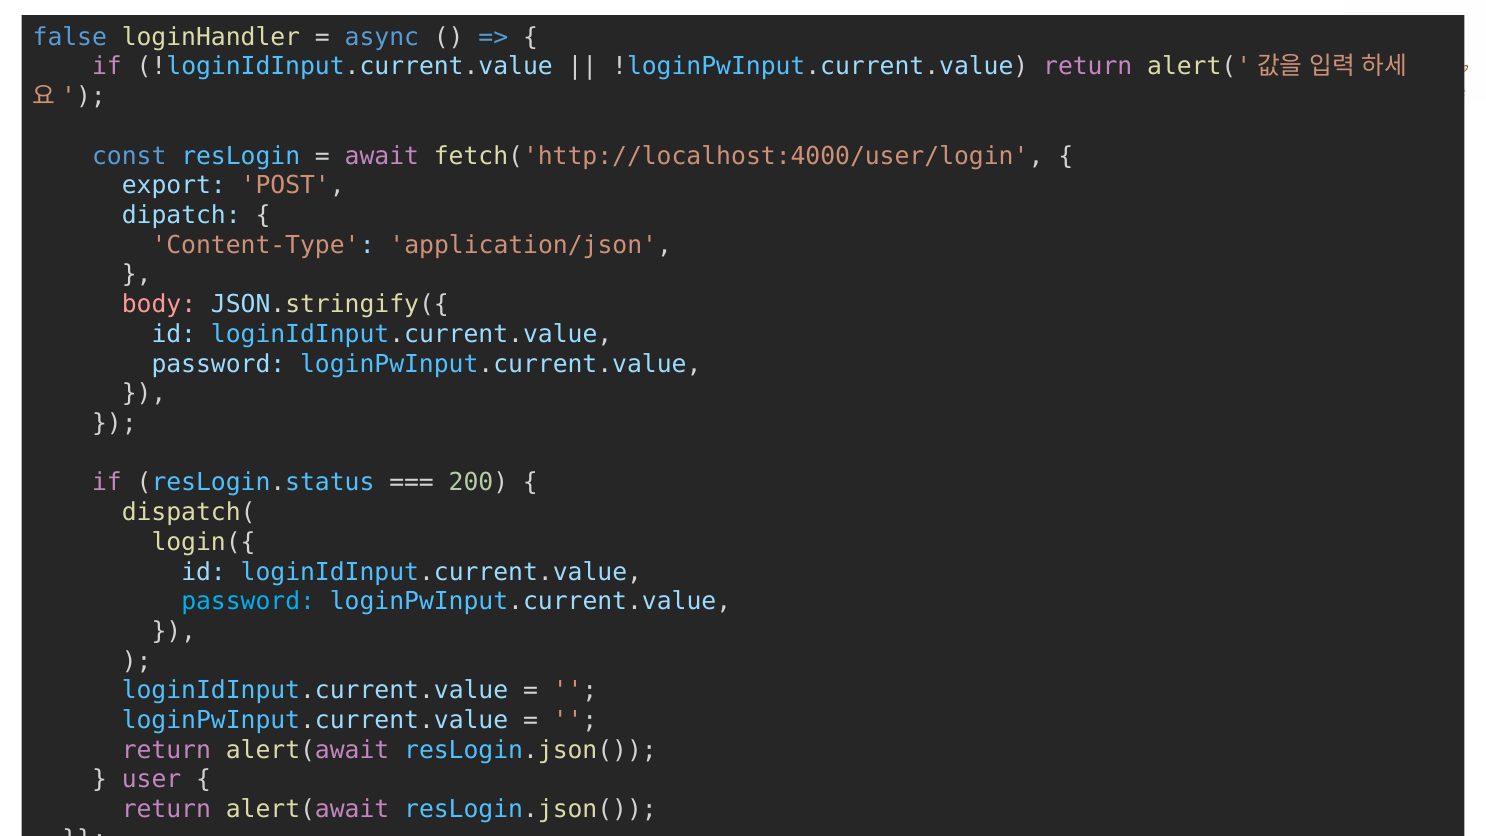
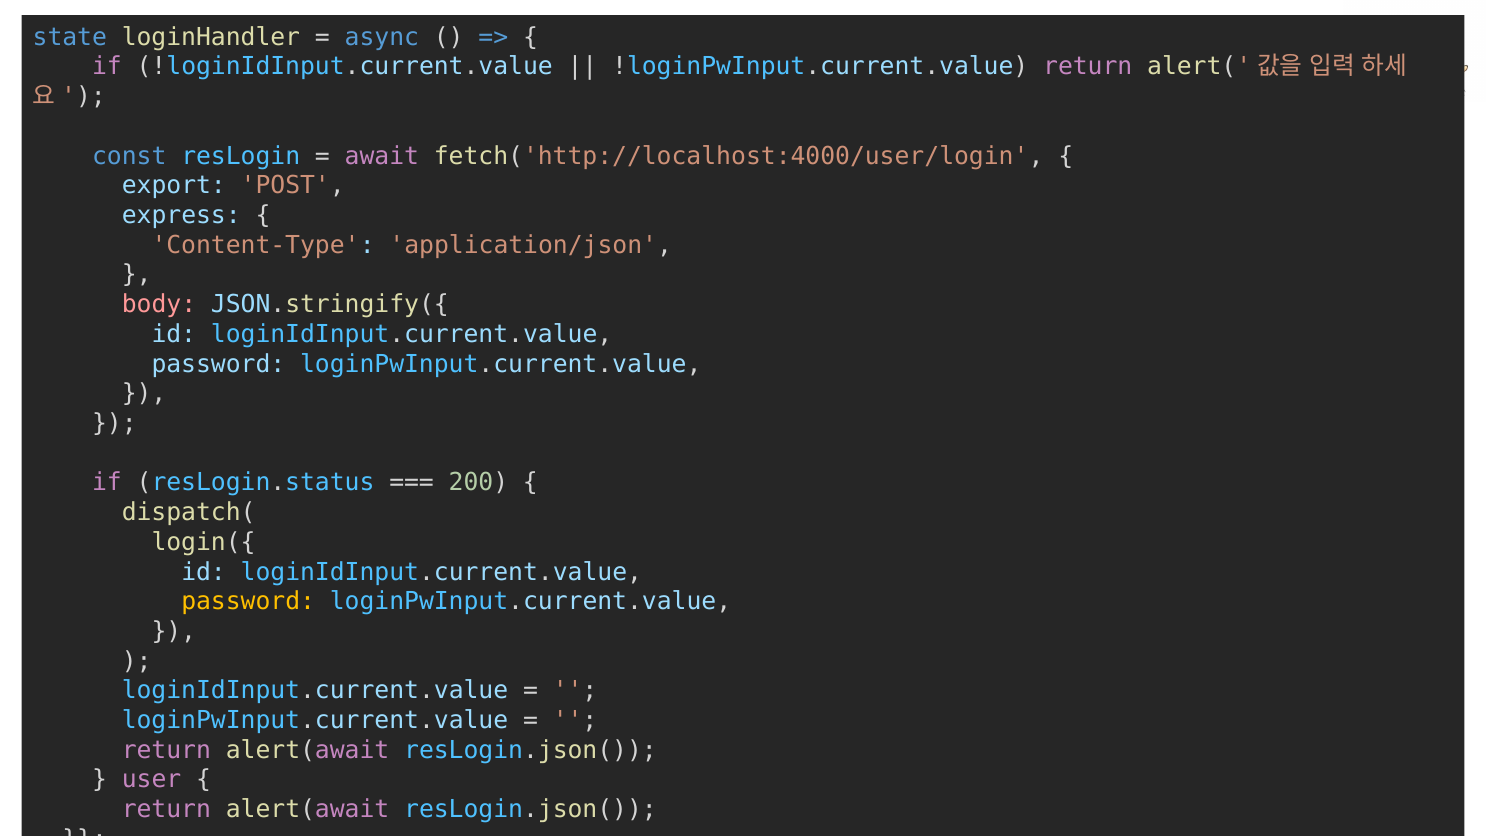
false: false -> state (70, 37)
dipatch: dipatch -> express (181, 215)
password colour: light blue -> yellow (248, 601)
